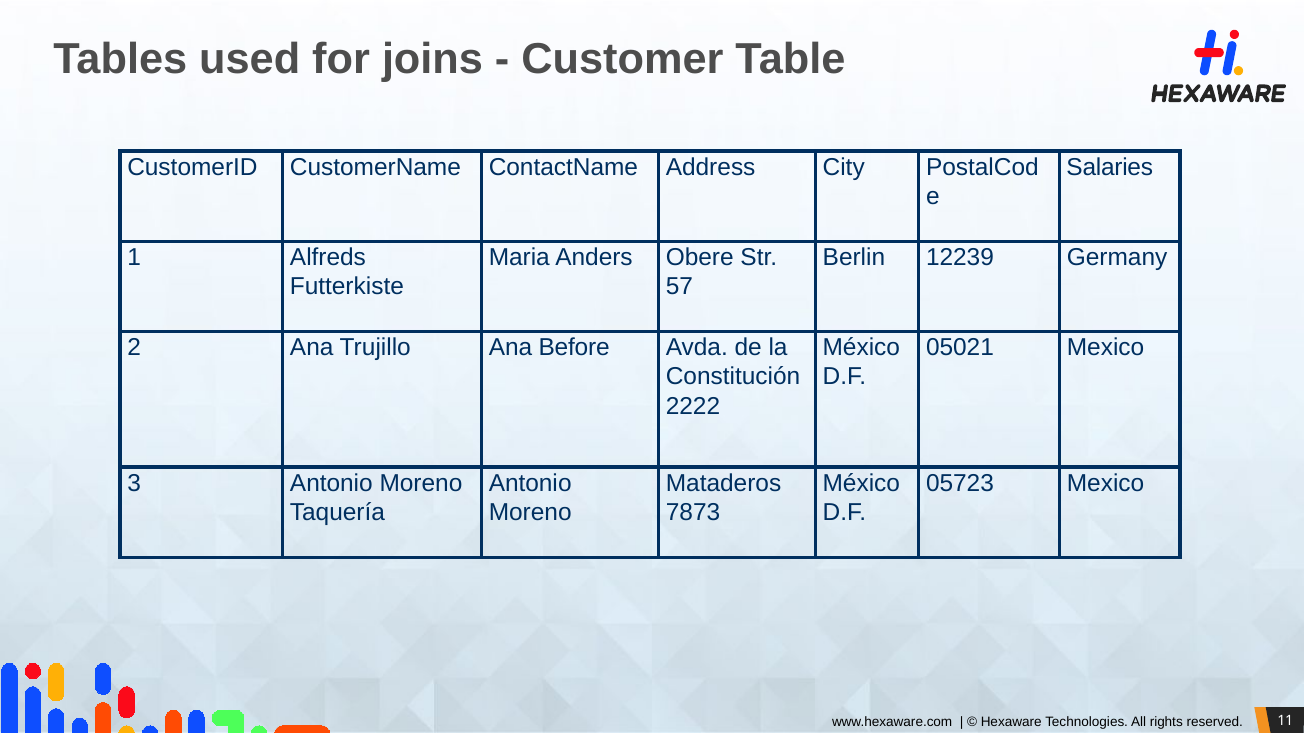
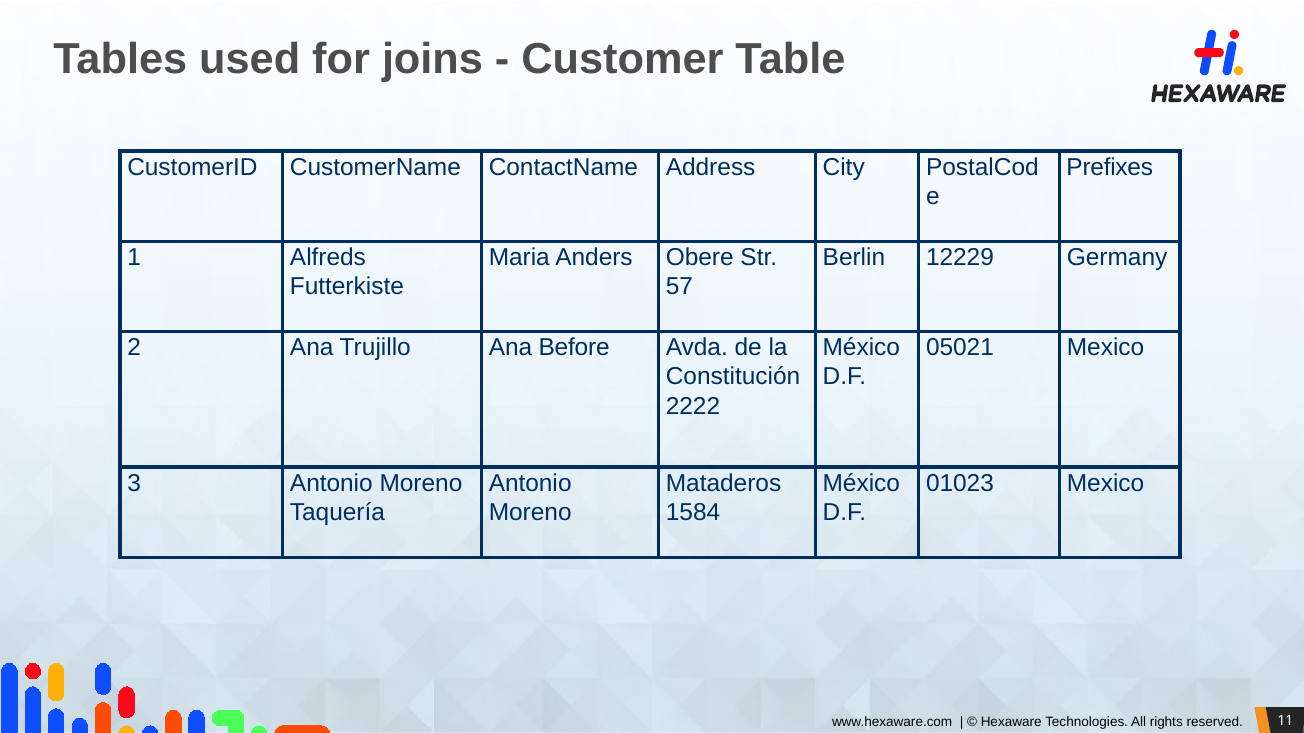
Salaries: Salaries -> Prefixes (1110, 167)
12239: 12239 -> 12229 (960, 257)
05723: 05723 -> 01023 (960, 483)
7873: 7873 -> 1584 (693, 513)
